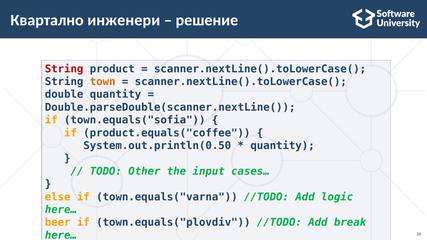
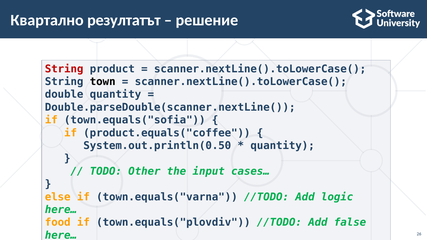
инженери: инженери -> резултатът (124, 20)
town colour: orange -> black (103, 82)
beer: beer -> food (58, 223)
break: break -> false (350, 223)
